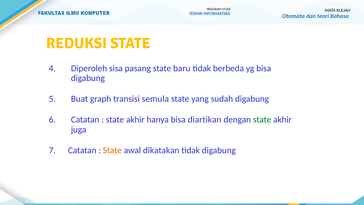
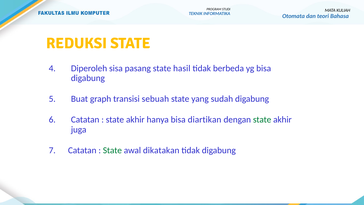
baru: baru -> hasil (182, 68)
semula: semula -> sebuah (155, 99)
State colour: orange -> green (112, 150)
